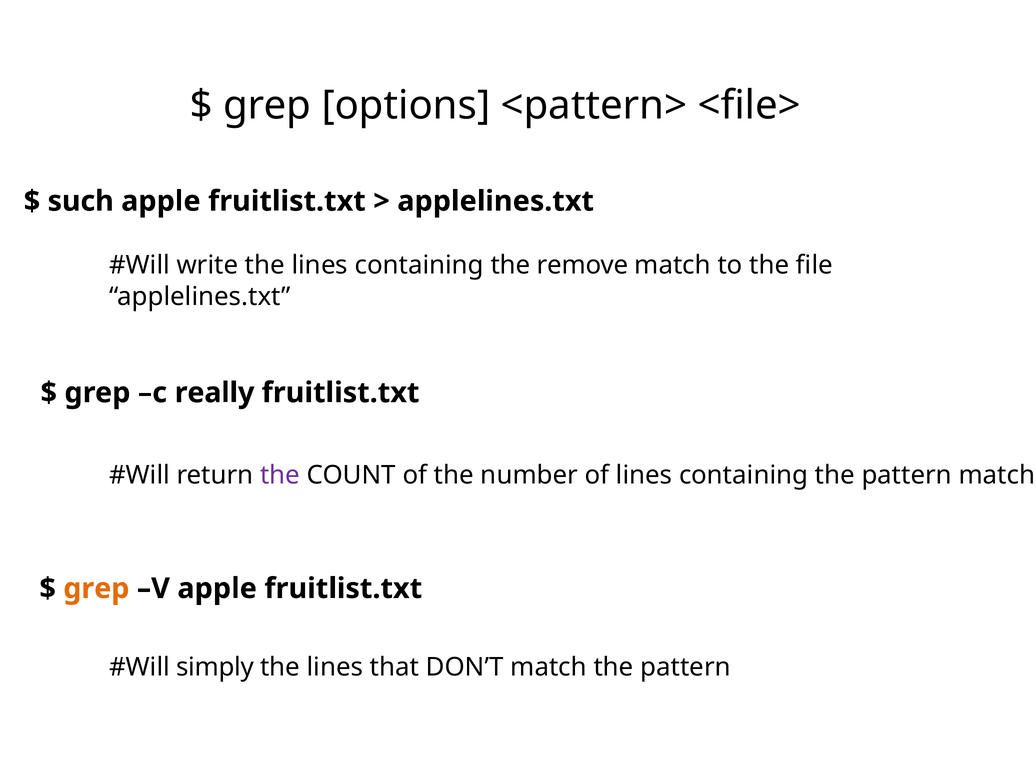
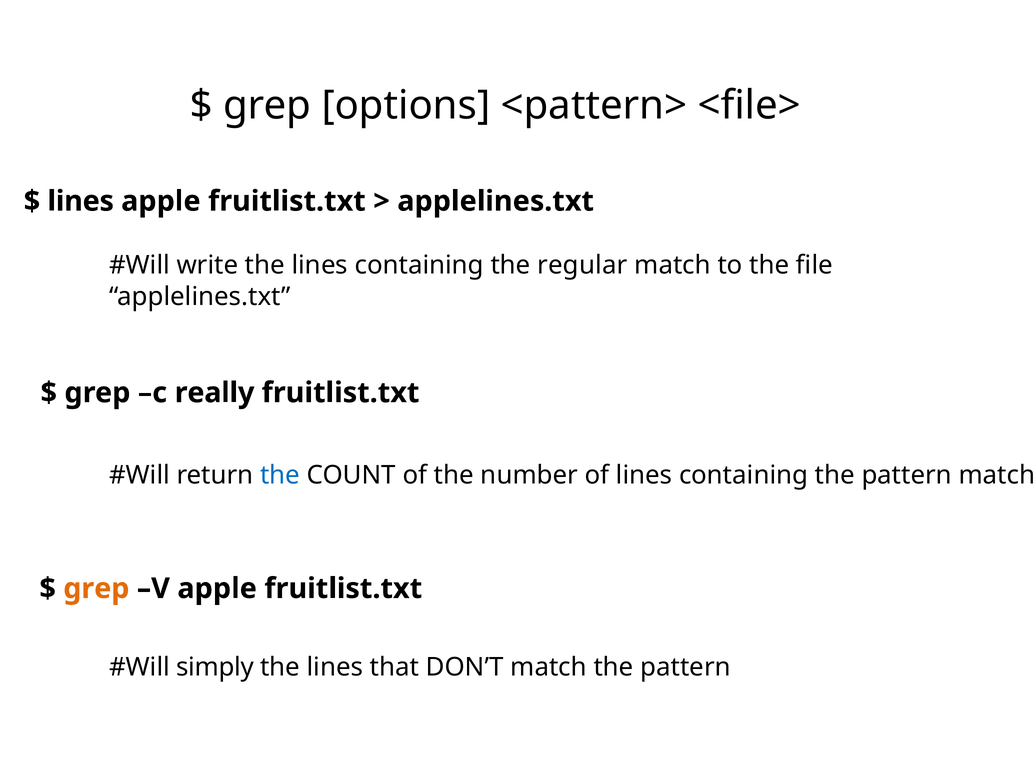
such: such -> lines (81, 201)
remove: remove -> regular (582, 265)
the colour: purple -> blue (280, 475)
